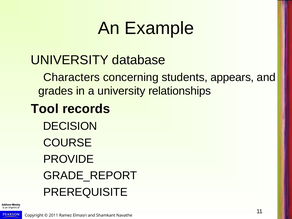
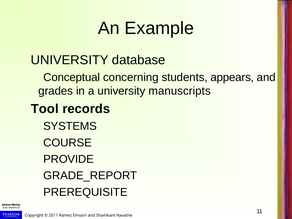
Characters: Characters -> Conceptual (72, 77)
relationships: relationships -> manuscripts (180, 91)
DECISION: DECISION -> SYSTEMS (70, 126)
